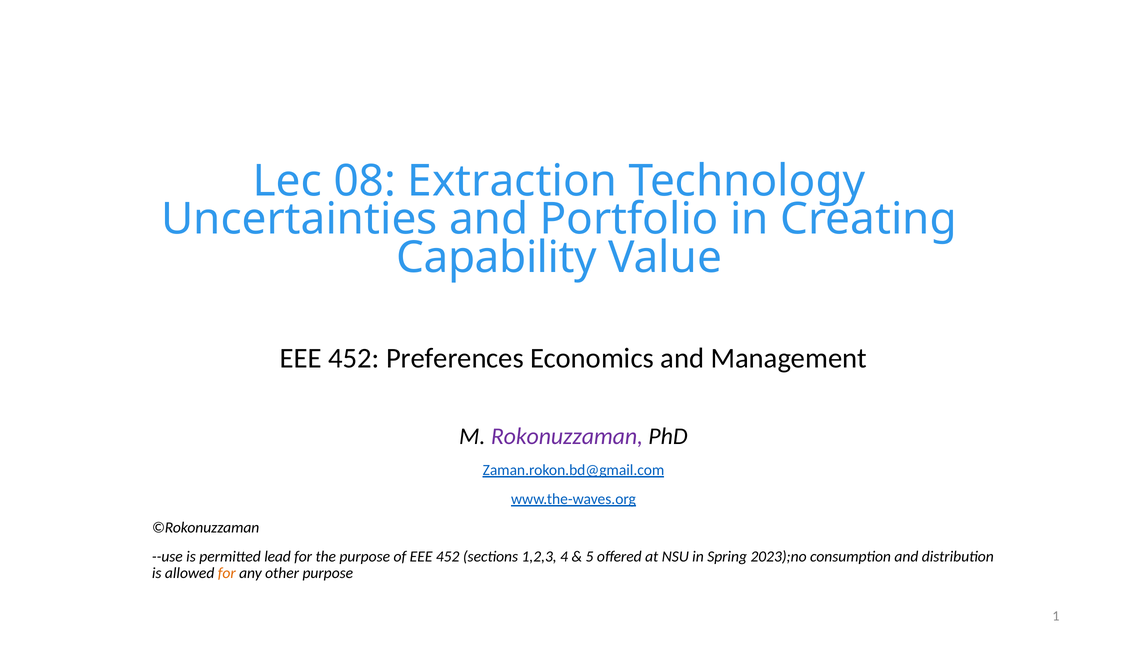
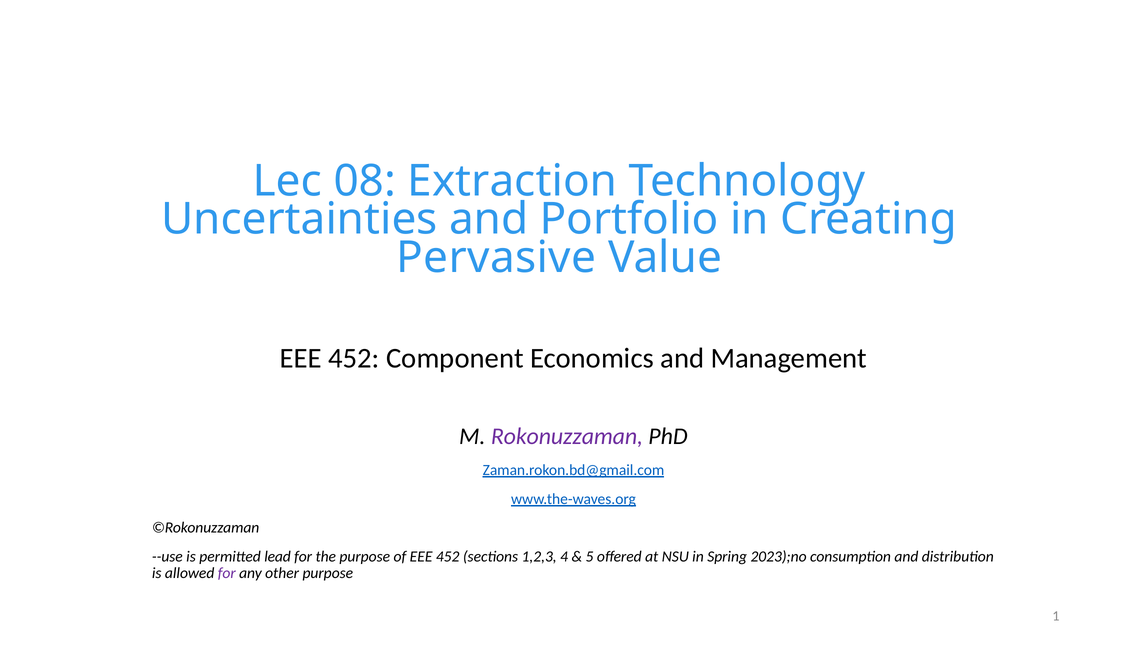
Capability: Capability -> Pervasive (496, 258)
Preferences: Preferences -> Component (455, 359)
for colour: orange -> purple (227, 573)
